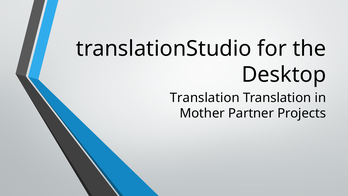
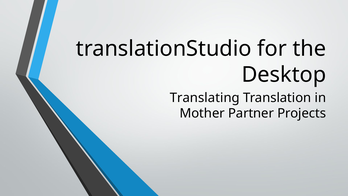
Translation: Translation -> Translating (205, 98)
